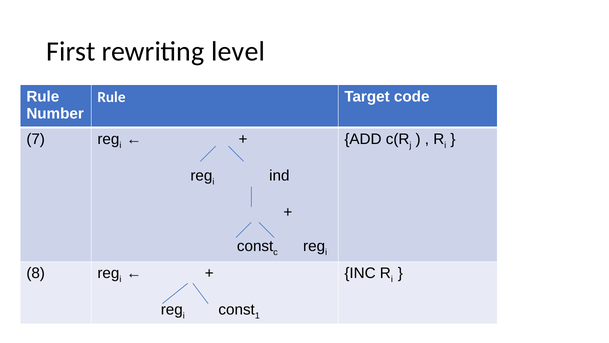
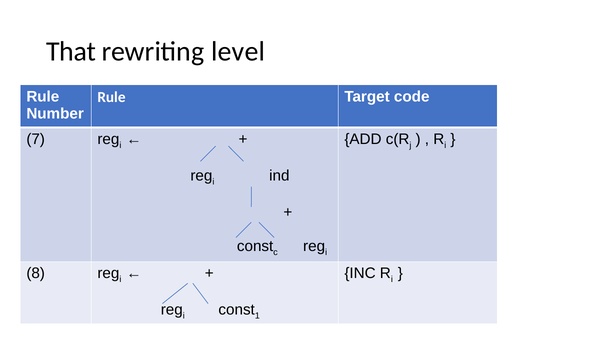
First: First -> That (71, 51)
